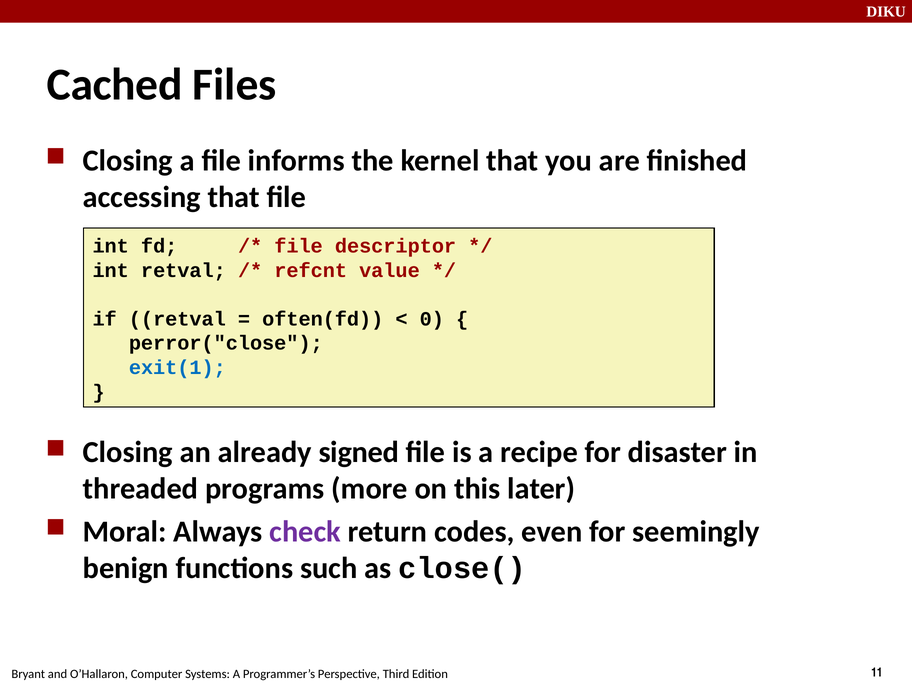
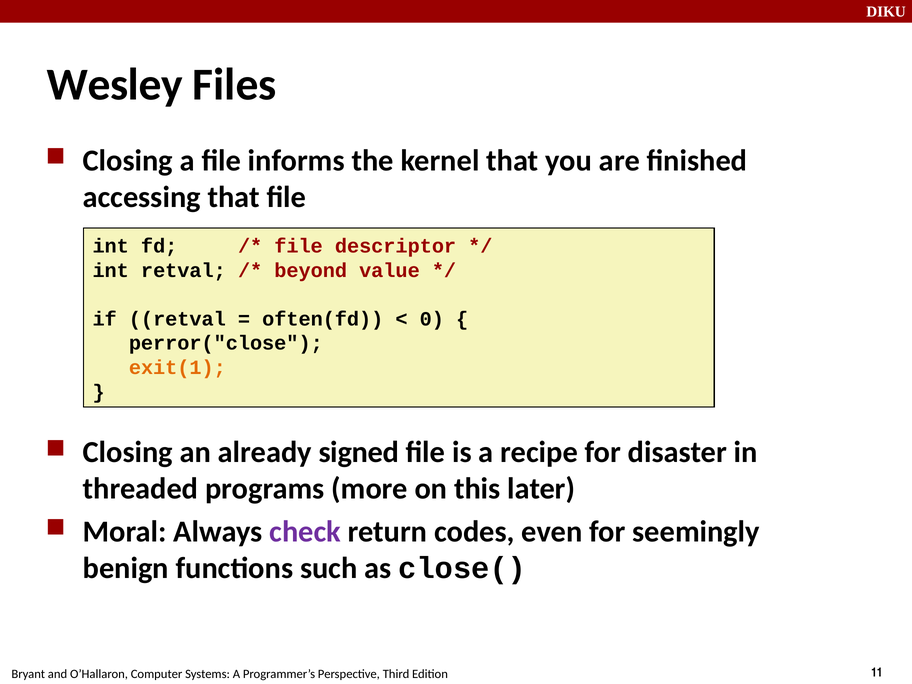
Cached: Cached -> Wesley (115, 85)
refcnt: refcnt -> beyond (311, 270)
exit(1 colour: blue -> orange (177, 368)
